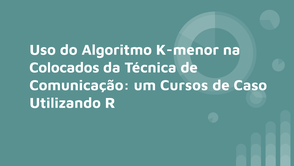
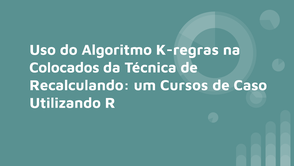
K-menor: K-menor -> K-regras (187, 50)
Comunicação: Comunicação -> Recalculando (80, 85)
